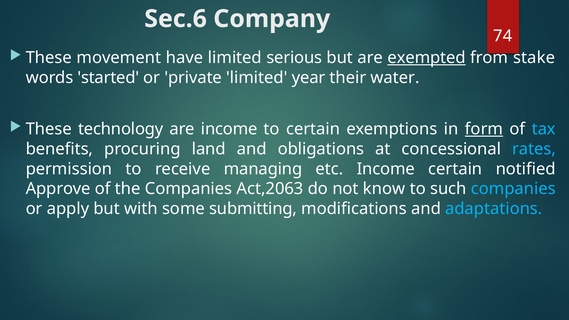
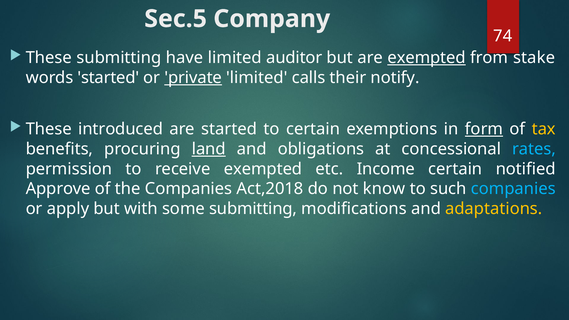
Sec.6: Sec.6 -> Sec.5 (176, 19)
These movement: movement -> submitting (119, 58)
serious: serious -> auditor (294, 58)
private underline: none -> present (193, 78)
year: year -> calls (309, 78)
water: water -> notify (395, 78)
technology: technology -> introduced (121, 129)
are income: income -> started (229, 129)
tax colour: light blue -> yellow (544, 129)
land underline: none -> present (209, 149)
receive managing: managing -> exempted (263, 169)
Act,2063: Act,2063 -> Act,2018 (270, 189)
adaptations colour: light blue -> yellow (494, 209)
